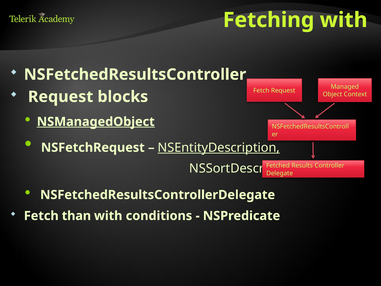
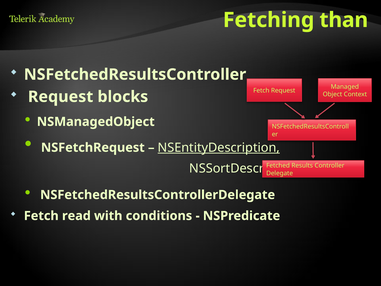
Fetching with: with -> than (344, 20)
NSManagedObject underline: present -> none (96, 122)
than: than -> read (76, 216)
